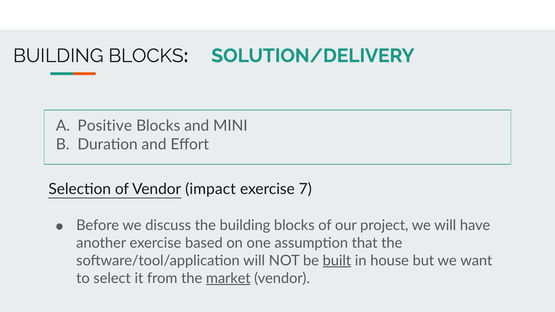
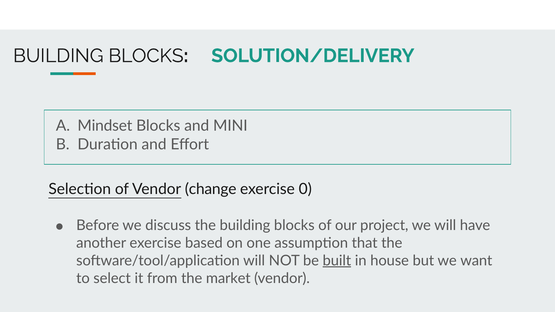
Positive: Positive -> Mindset (105, 126)
impact: impact -> change (211, 189)
7: 7 -> 0 (305, 189)
market underline: present -> none (228, 278)
